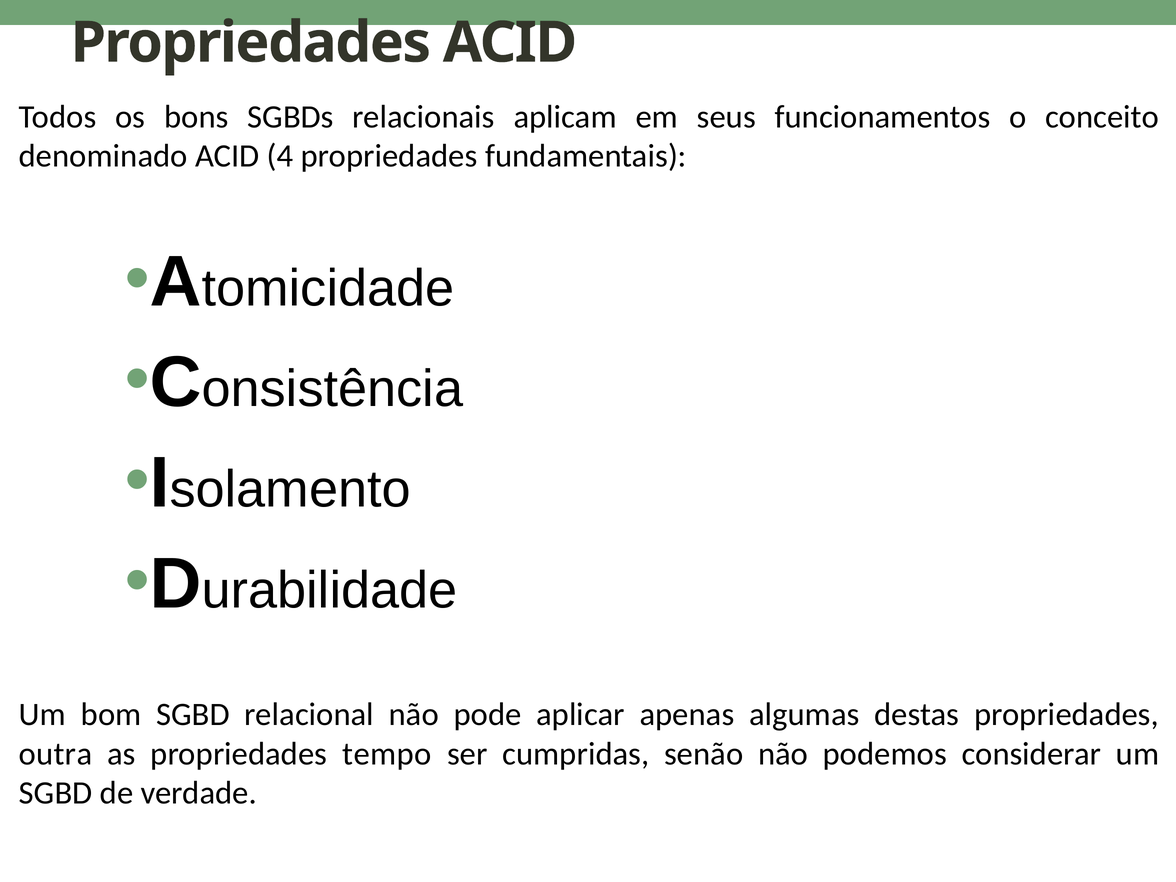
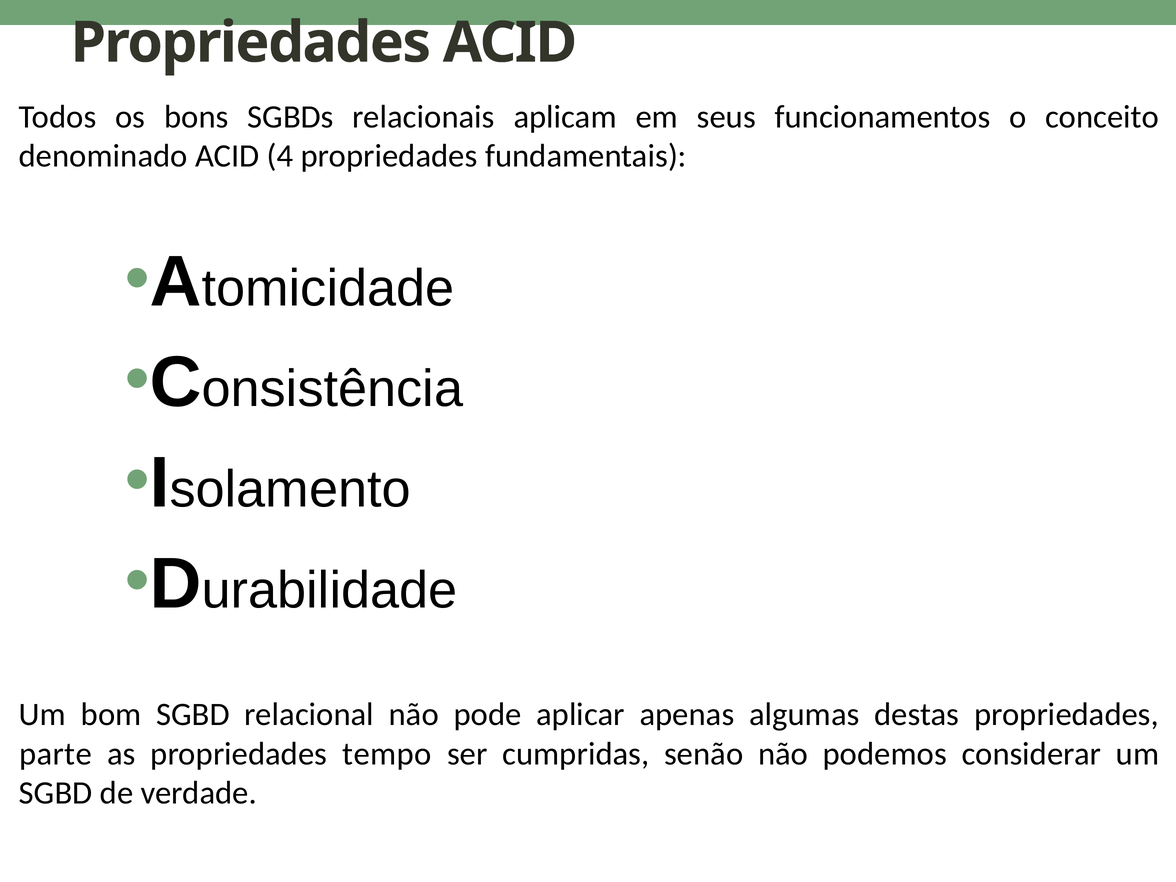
outra: outra -> parte (56, 754)
